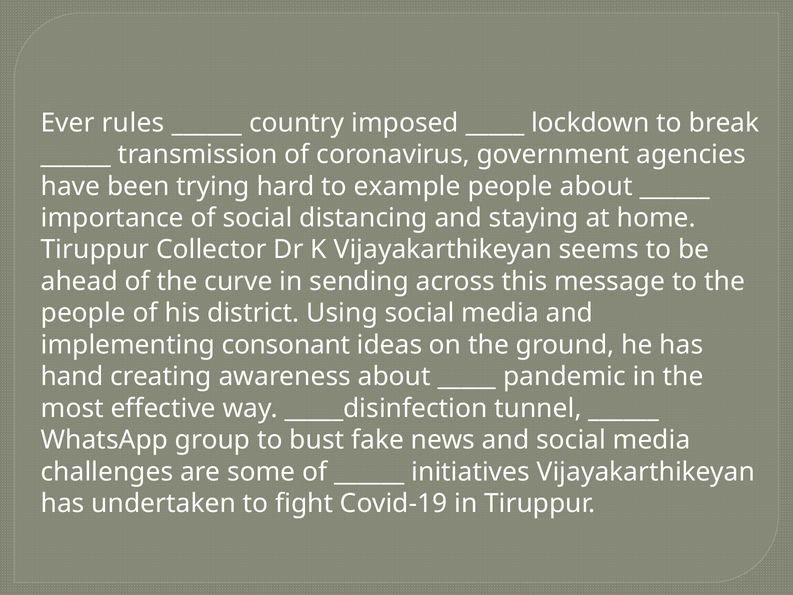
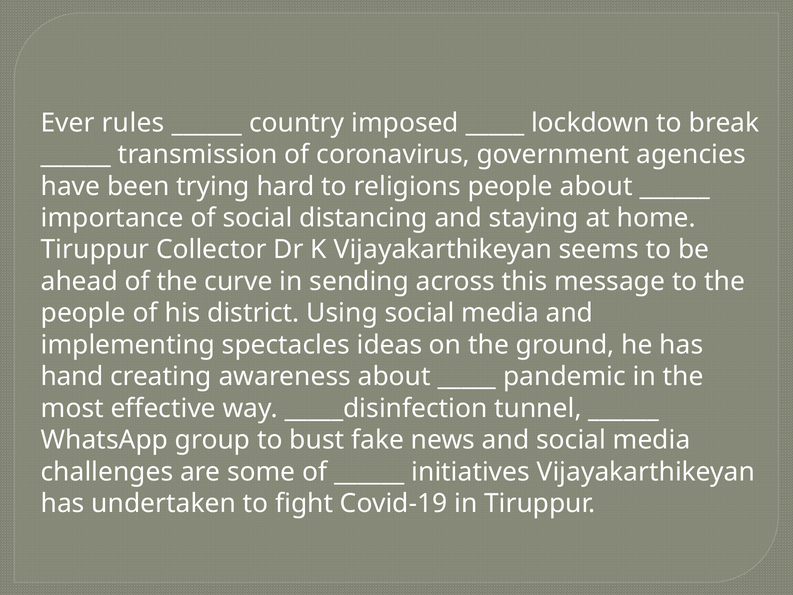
example: example -> religions (407, 186)
consonant: consonant -> spectacles (286, 345)
